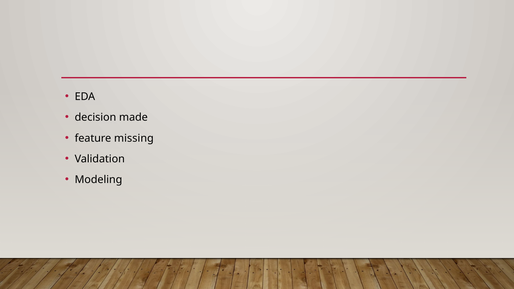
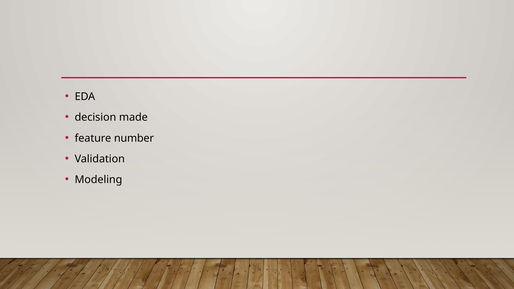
missing: missing -> number (134, 138)
